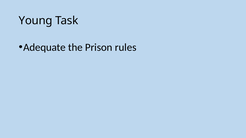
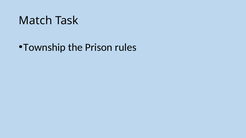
Young: Young -> Match (35, 21)
Adequate: Adequate -> Township (44, 48)
